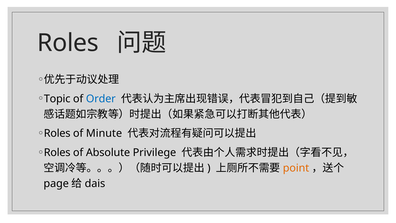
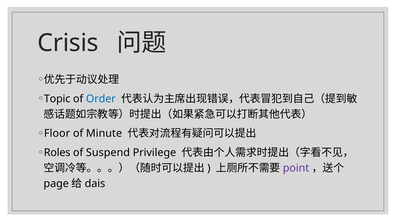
Roles: Roles -> Crisis (68, 43)
Roles: Roles -> Floor (57, 133)
Absolute: Absolute -> Suspend (108, 152)
point colour: orange -> purple (296, 168)
